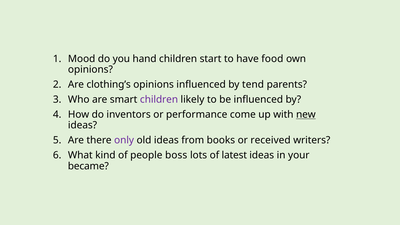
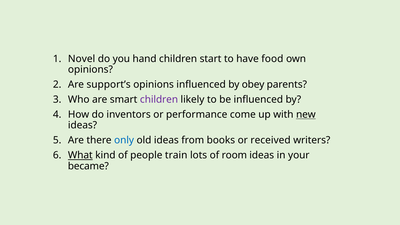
Mood: Mood -> Novel (82, 59)
clothing’s: clothing’s -> support’s (109, 85)
tend: tend -> obey (253, 85)
only colour: purple -> blue (124, 140)
What underline: none -> present (80, 155)
boss: boss -> train (176, 155)
latest: latest -> room (234, 155)
